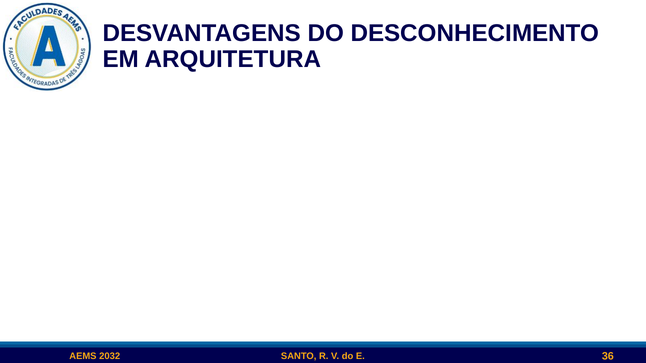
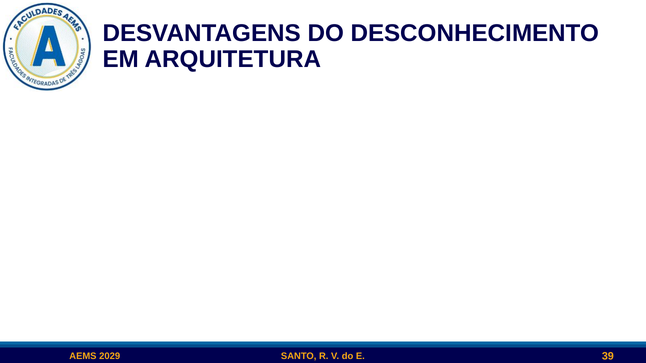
2032: 2032 -> 2029 (110, 357)
36: 36 -> 39 (608, 357)
